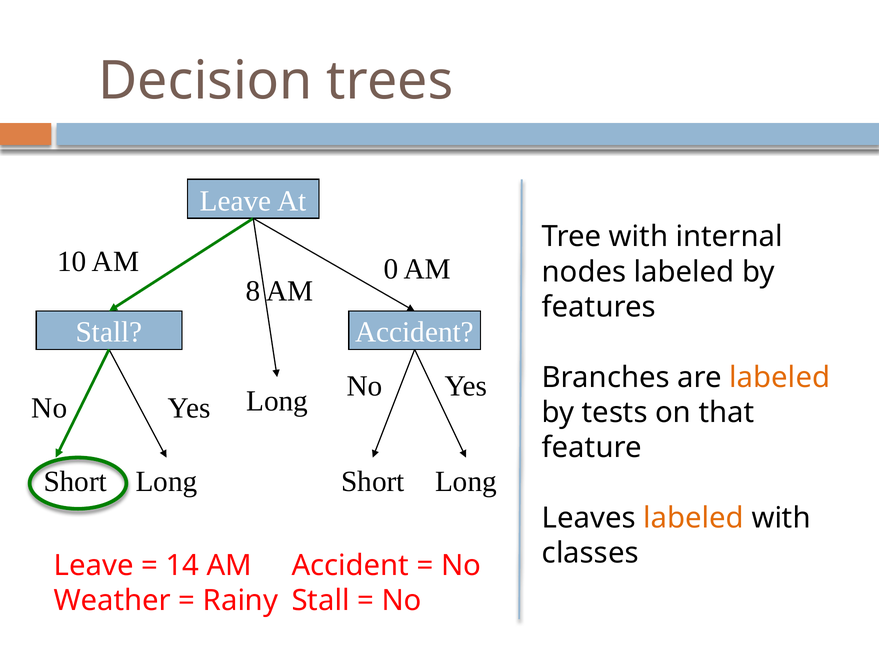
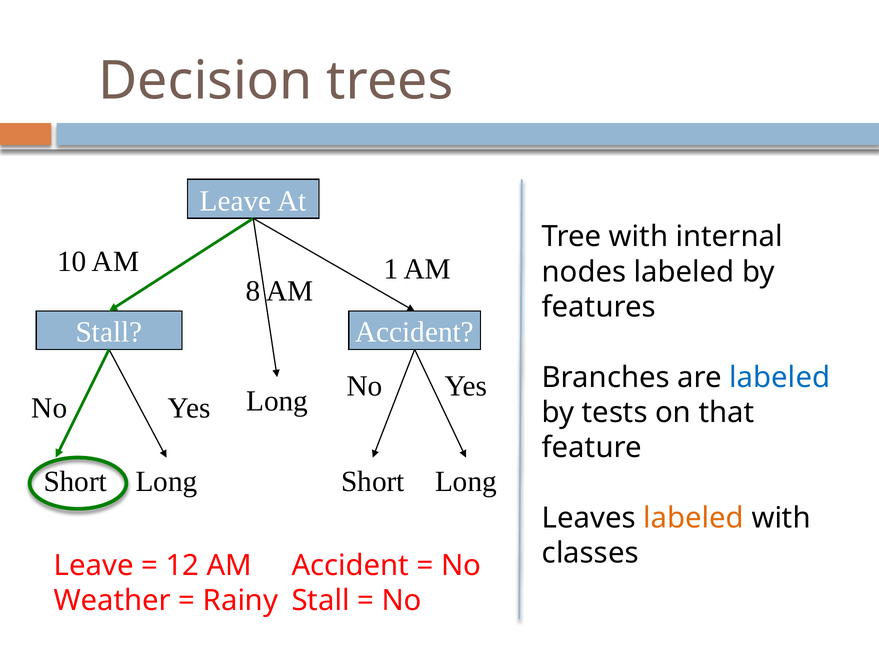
0: 0 -> 1 (391, 269)
labeled colour: orange -> blue (780, 378)
14: 14 -> 12 (182, 566)
